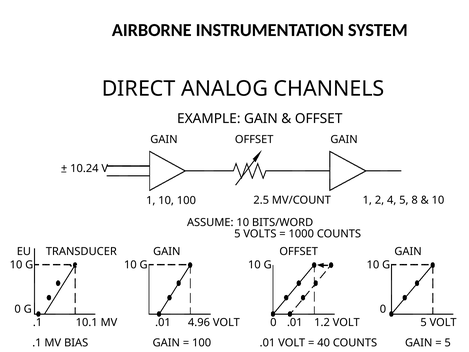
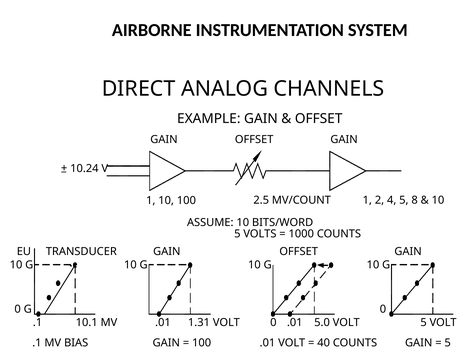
4.96: 4.96 -> 1.31 (199, 322)
1.2: 1.2 -> 5.0 (322, 322)
